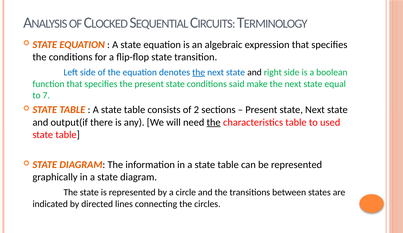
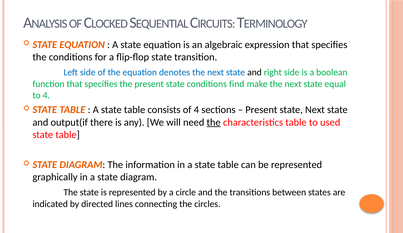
the underline: present -> none (199, 72)
said: said -> find (237, 84)
to 7: 7 -> 4 (46, 95)
of 2: 2 -> 4 (196, 110)
